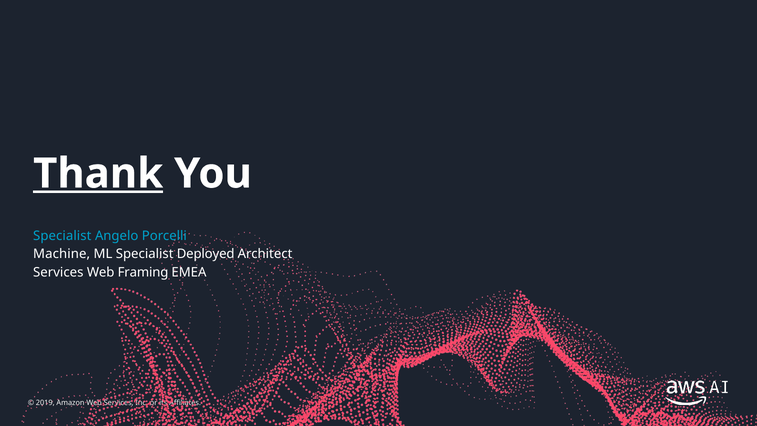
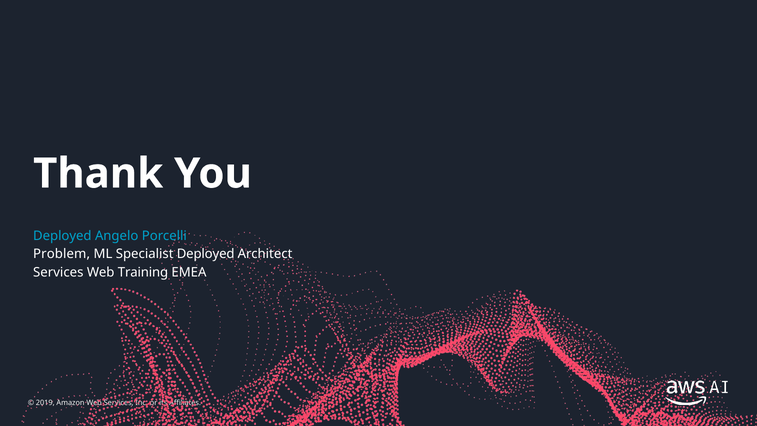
Thank underline: present -> none (98, 174)
Specialist: Specialist -> Deployed (62, 236)
Machine: Machine -> Problem (62, 254)
Framing: Framing -> Training (143, 272)
